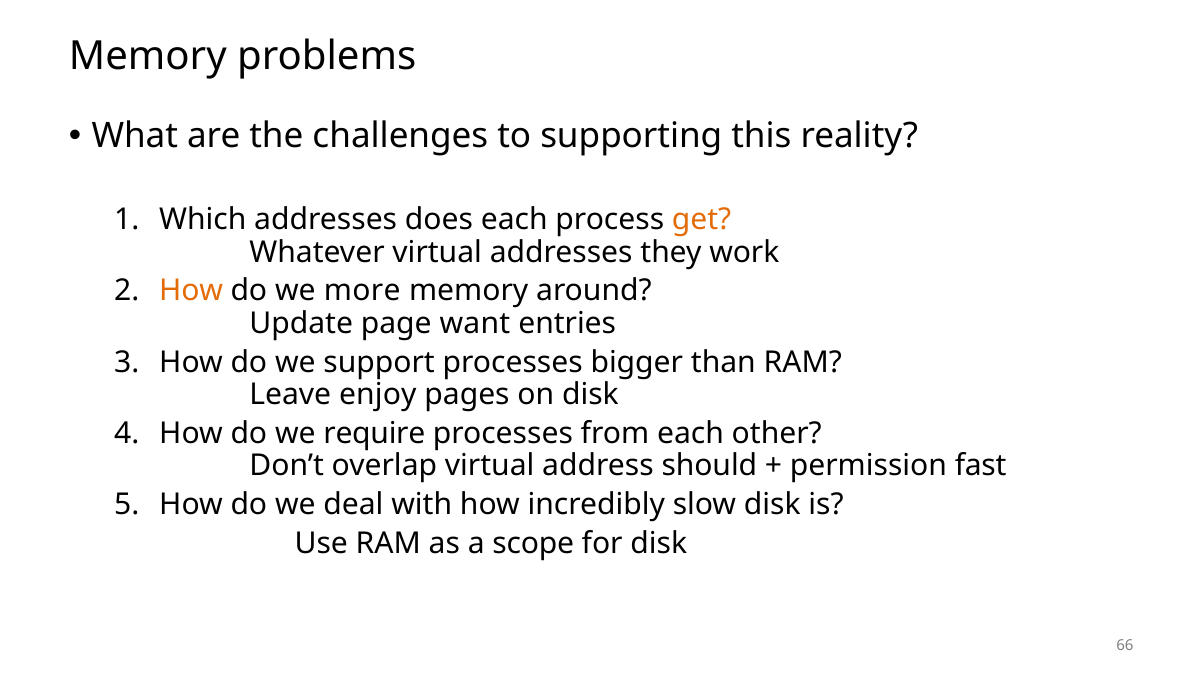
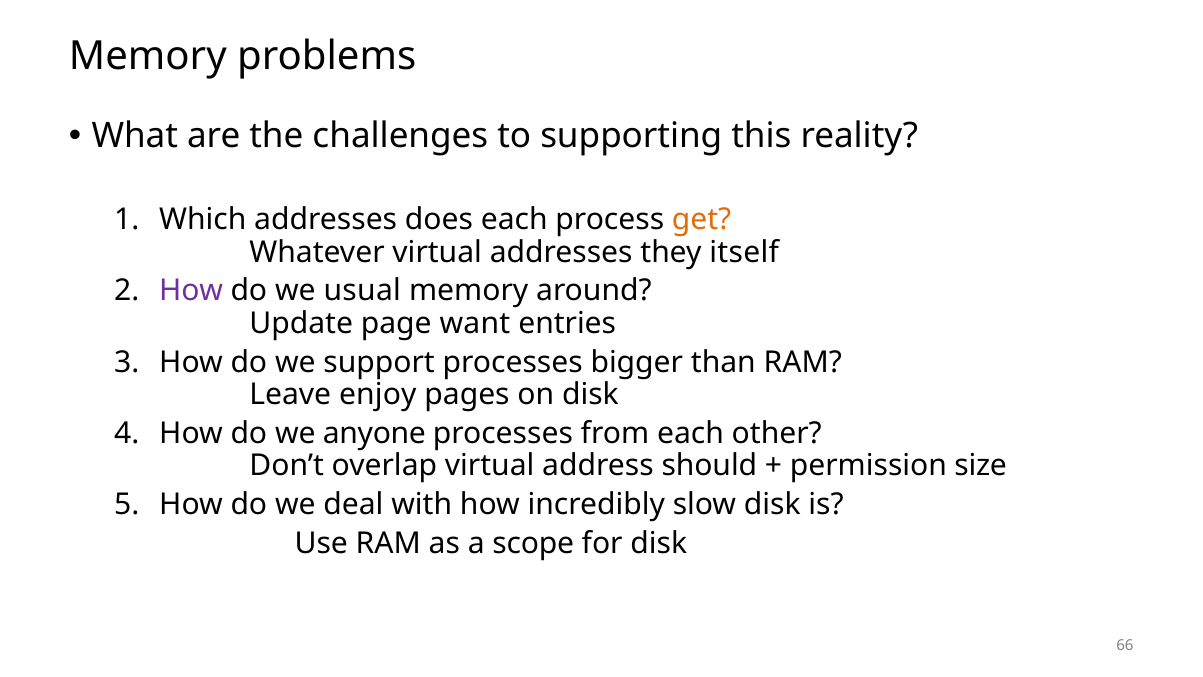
work: work -> itself (744, 252)
How colour: orange -> purple (191, 291)
more: more -> usual (362, 291)
require: require -> anyone (374, 433)
fast: fast -> size (981, 466)
